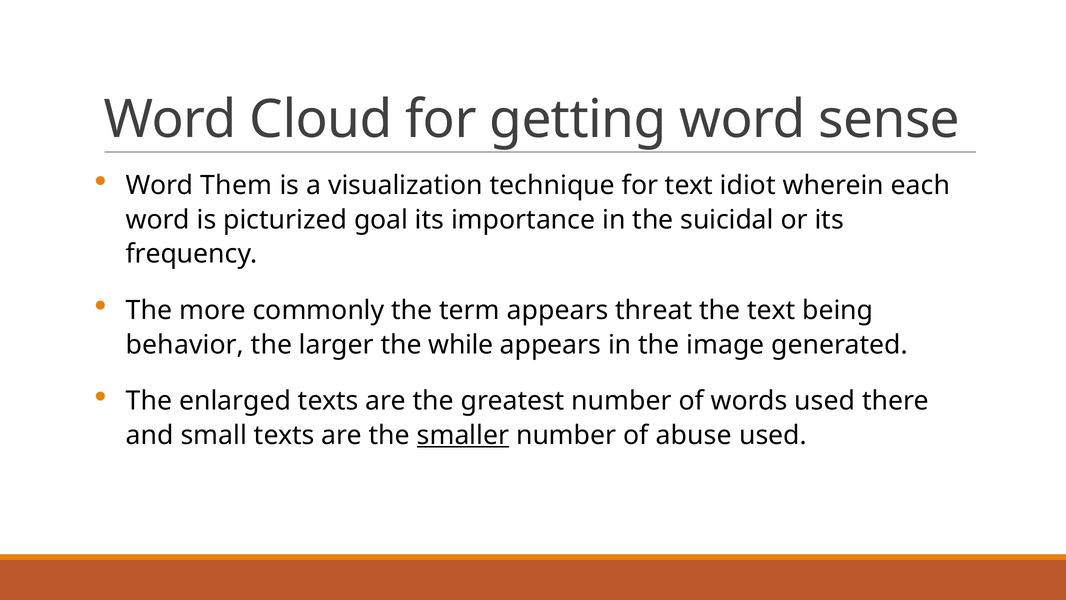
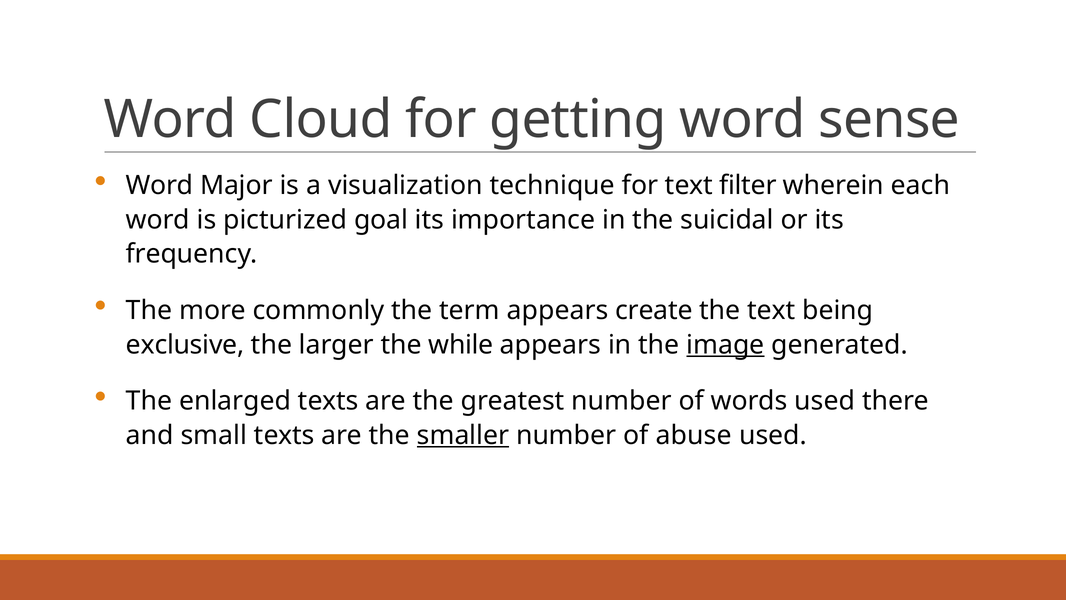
Them: Them -> Major (236, 185)
idiot: idiot -> filter (748, 185)
threat: threat -> create (654, 310)
behavior: behavior -> exclusive (185, 345)
image underline: none -> present (725, 345)
